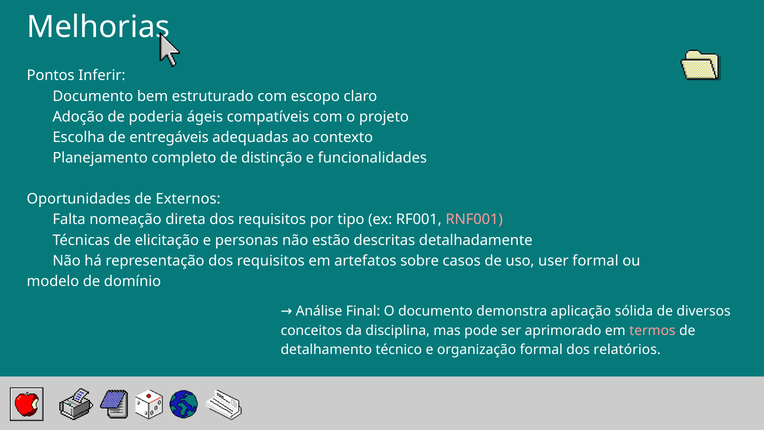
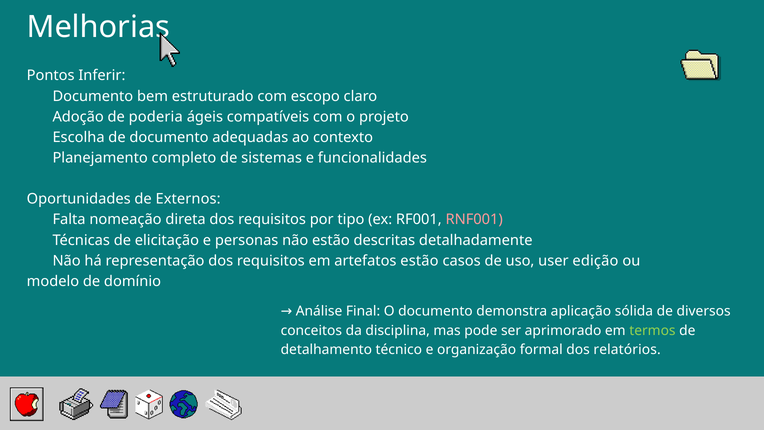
de entregáveis: entregáveis -> documento (169, 137)
distinção: distinção -> sistemas (272, 158)
artefatos sobre: sobre -> estão (419, 261)
user formal: formal -> edição (595, 261)
termos colour: pink -> light green (652, 330)
